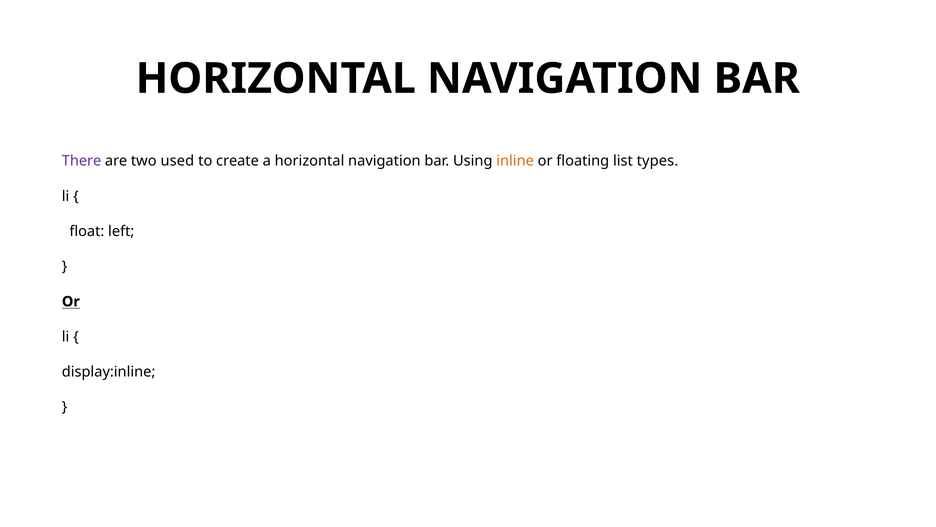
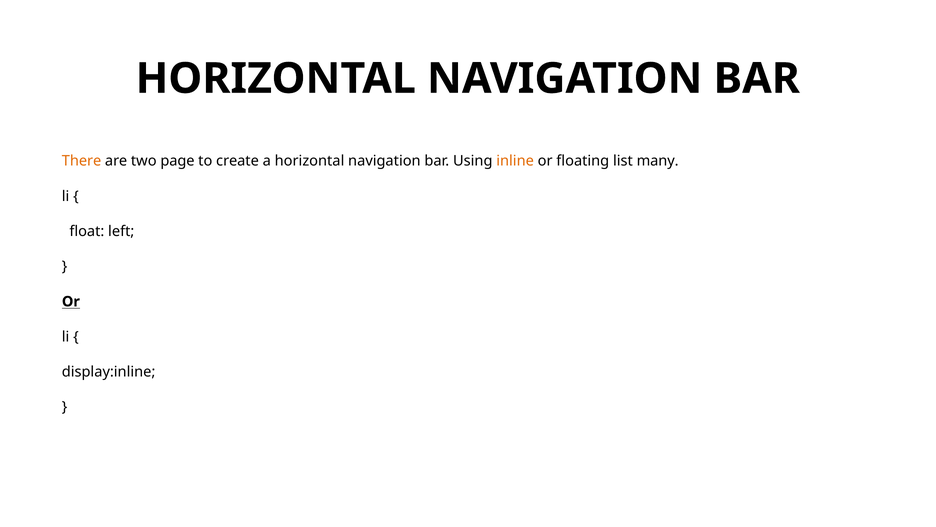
There colour: purple -> orange (82, 161)
used: used -> page (177, 161)
types: types -> many (658, 161)
